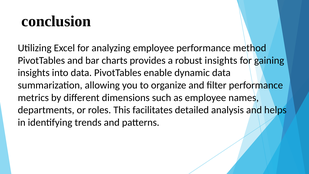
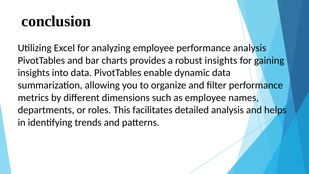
performance method: method -> analysis (250, 48)
